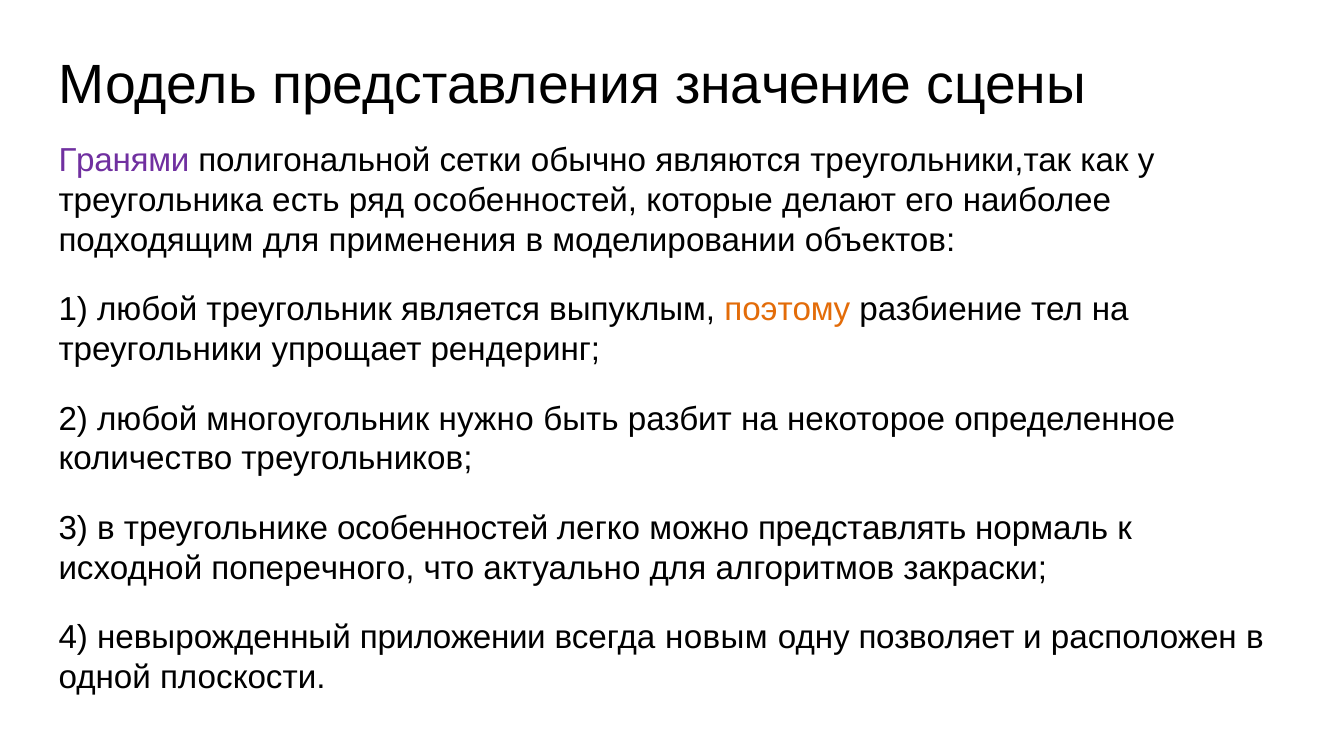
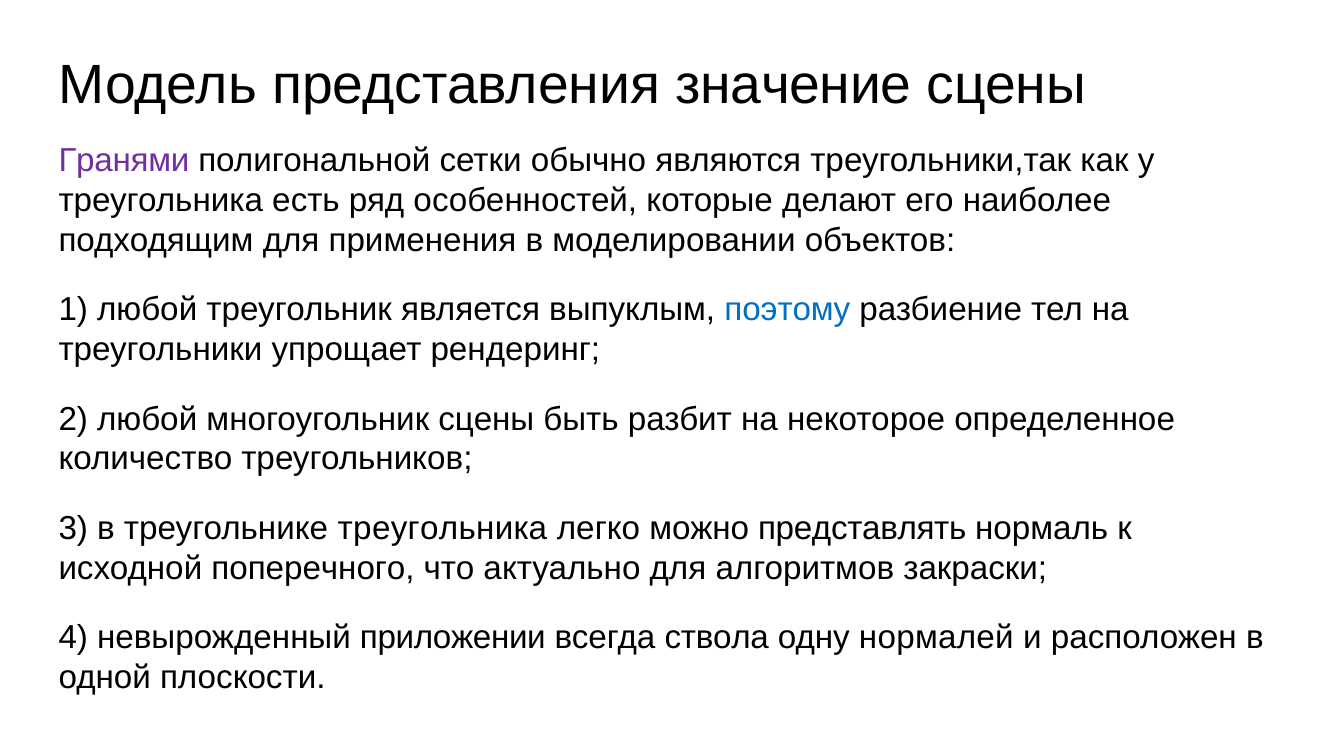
поэтому colour: orange -> blue (787, 310)
многоугольник нужно: нужно -> сцены (486, 419)
треугольнике особенностей: особенностей -> треугольника (442, 528)
новым: новым -> ствола (717, 637)
позволяет: позволяет -> нормалей (936, 637)
